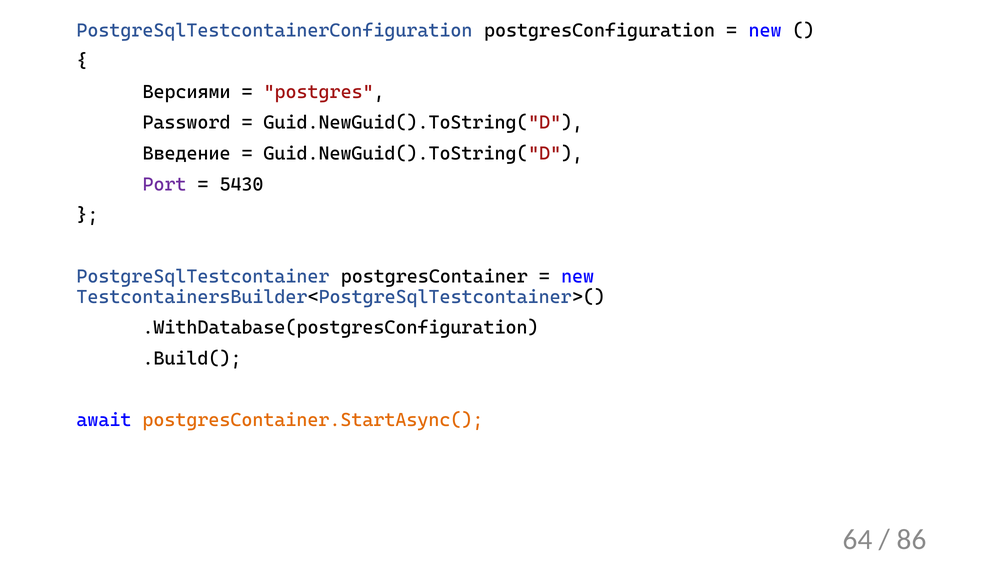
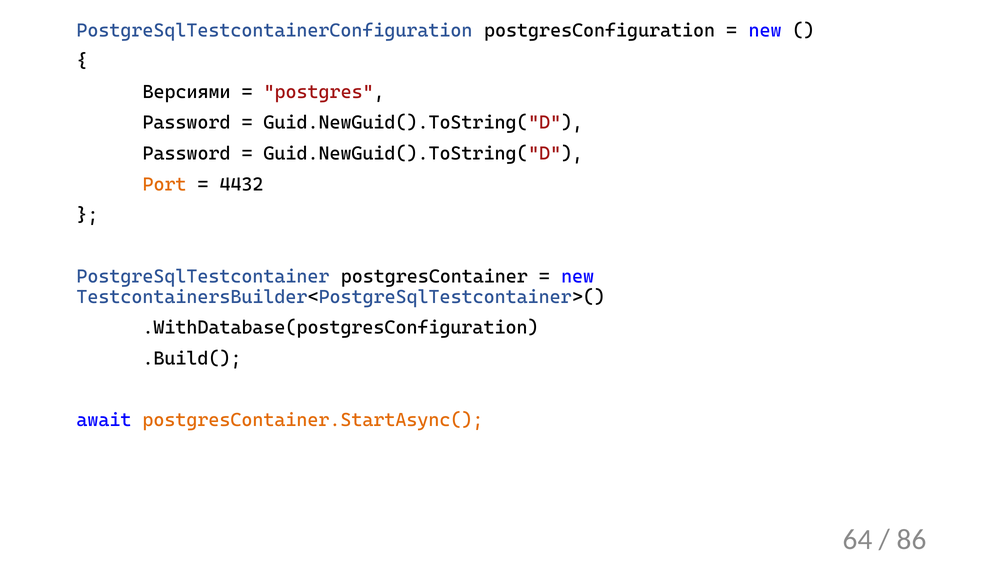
Введение: Введение -> Password (187, 154)
Port colour: purple -> orange (165, 184)
5430: 5430 -> 4432 (242, 184)
